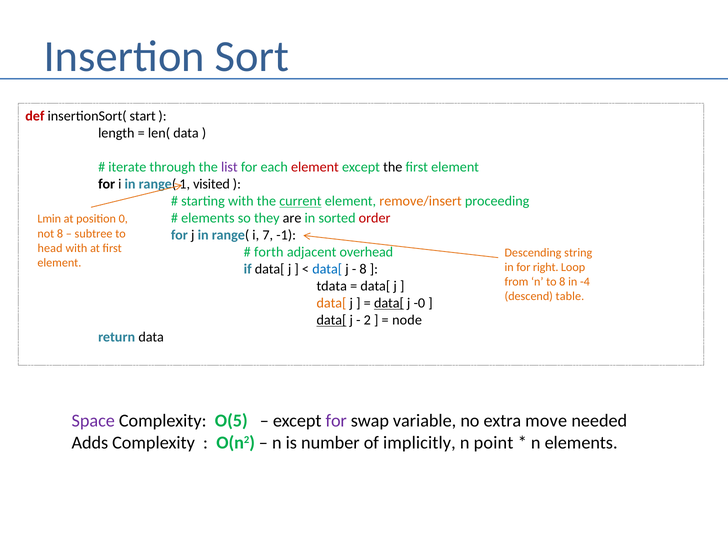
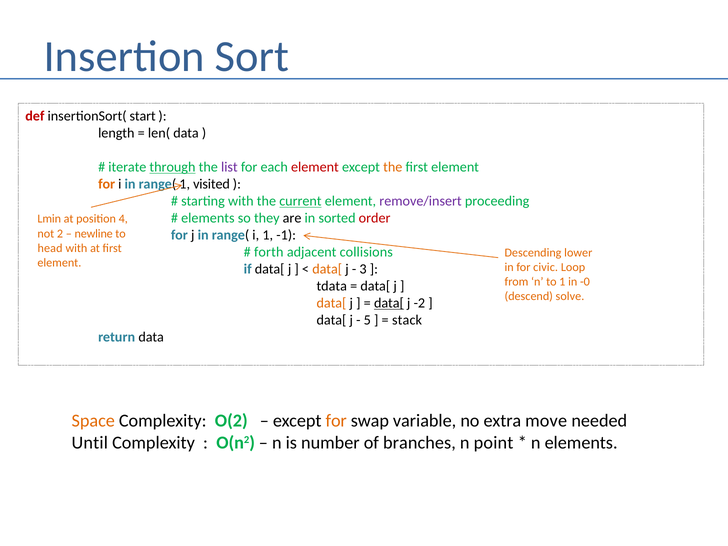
through underline: none -> present (172, 167)
the colour: black -> orange (393, 167)
for colour: black -> orange (107, 184)
remove/insert colour: orange -> purple (421, 201)
0: 0 -> 4 (123, 219)
not 8: 8 -> 2 (60, 234)
subtree: subtree -> newline (94, 234)
i 7: 7 -> 1 (268, 235)
overhead: overhead -> collisions (366, 252)
string: string -> lower (578, 253)
right: right -> civic (546, 267)
data[ colour: blue -> orange (327, 269)
8: 8 -> 3 (363, 269)
to 8: 8 -> 1 (562, 282)
-4: -4 -> -0 (585, 282)
table: table -> solve (570, 296)
-0: -0 -> -2 (419, 303)
data[ underline: present -> none (331, 320)
2: 2 -> 5 (367, 320)
node: node -> stack (407, 320)
Space colour: purple -> orange (93, 421)
O(5: O(5 -> O(2 (231, 421)
for colour: purple -> orange (336, 421)
Adds: Adds -> Until (90, 443)
implicitly: implicitly -> branches (419, 443)
